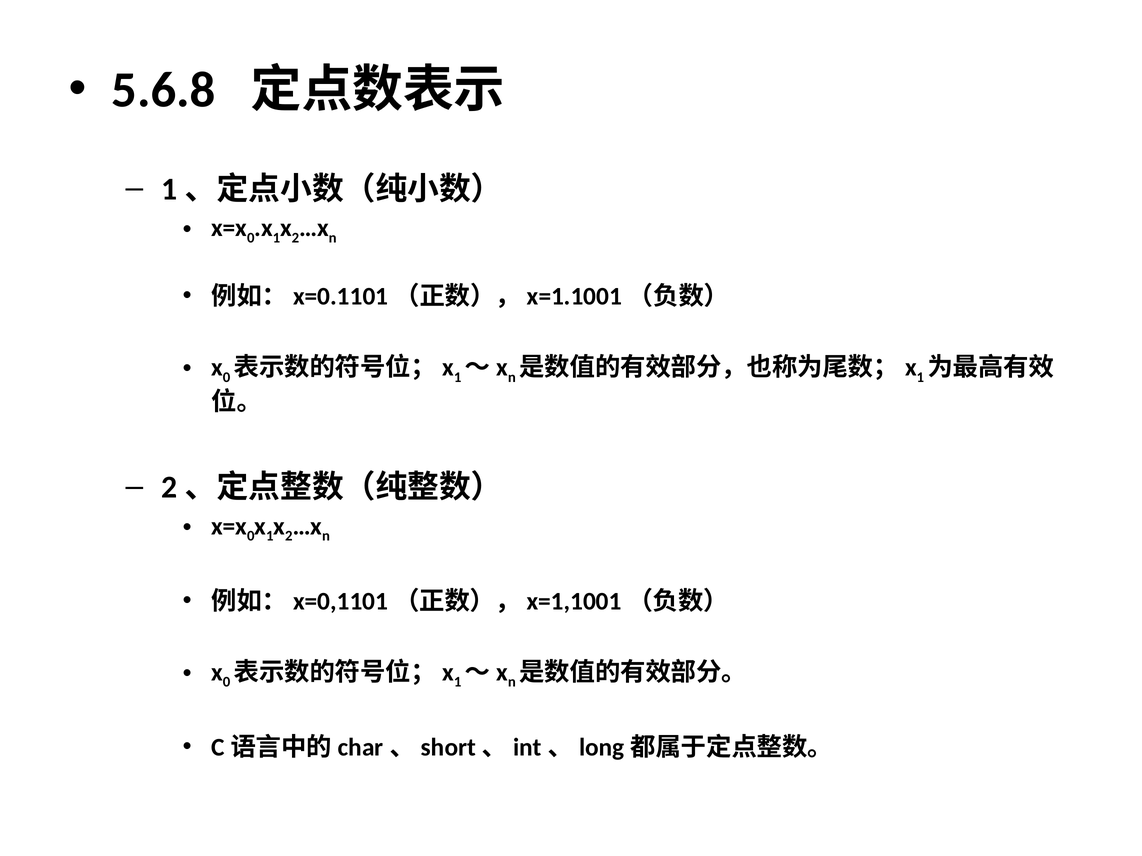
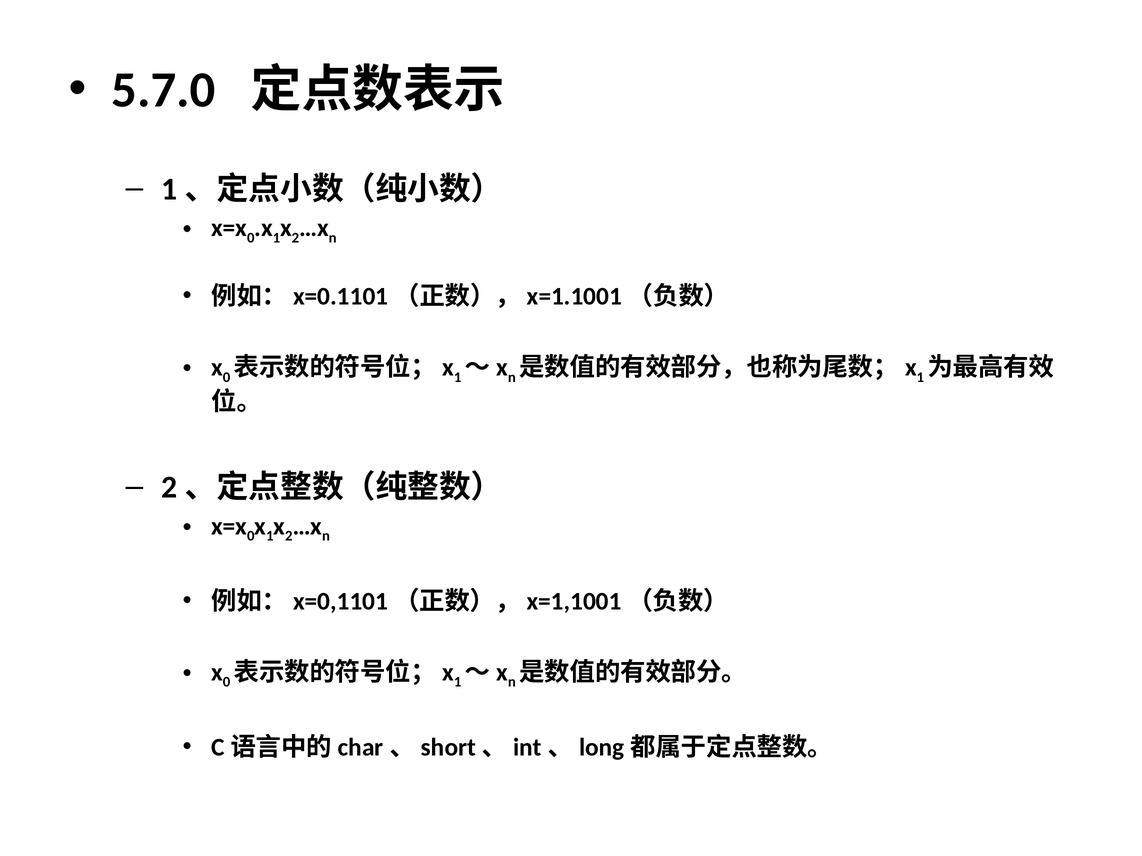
5.6.8: 5.6.8 -> 5.7.0 (163, 90)
